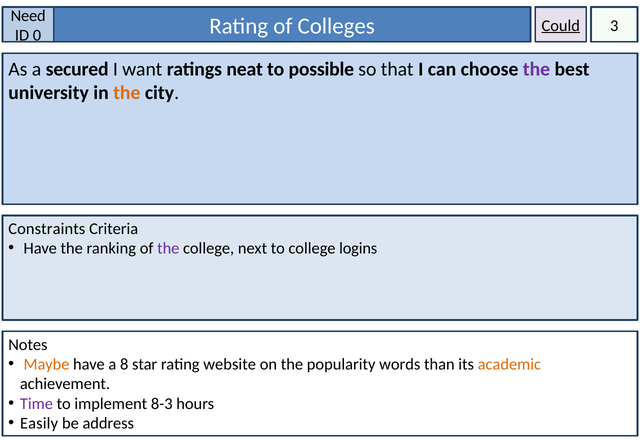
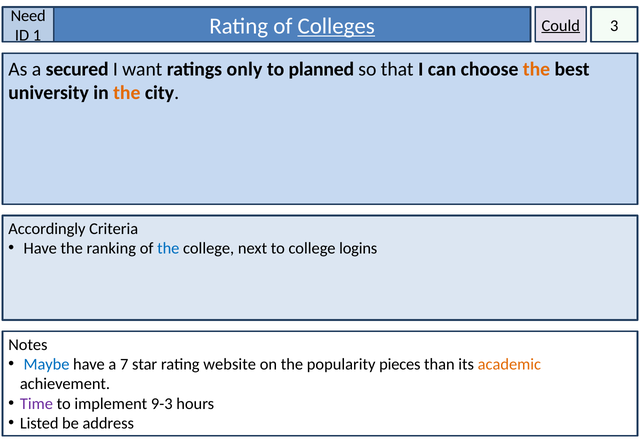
0: 0 -> 1 (37, 35)
Colleges underline: none -> present (336, 26)
neat: neat -> only (244, 69)
possible: possible -> planned (321, 69)
the colour: purple -> orange (536, 69)
Constraints: Constraints -> Accordingly (47, 229)
the colour: purple -> blue (168, 248)
Maybe colour: orange -> blue (47, 364)
8: 8 -> 7 (124, 364)
words: words -> pieces (400, 364)
8-3: 8-3 -> 9-3 (162, 404)
Easily: Easily -> Listed (39, 423)
